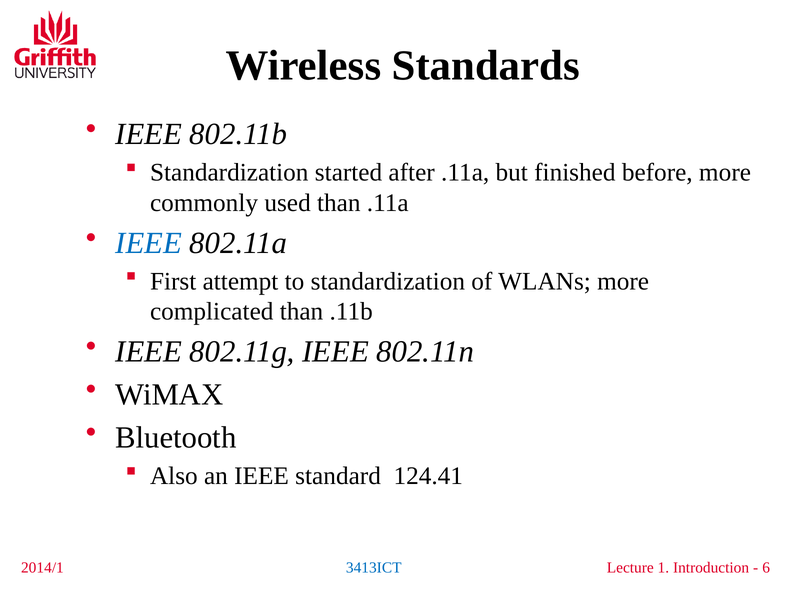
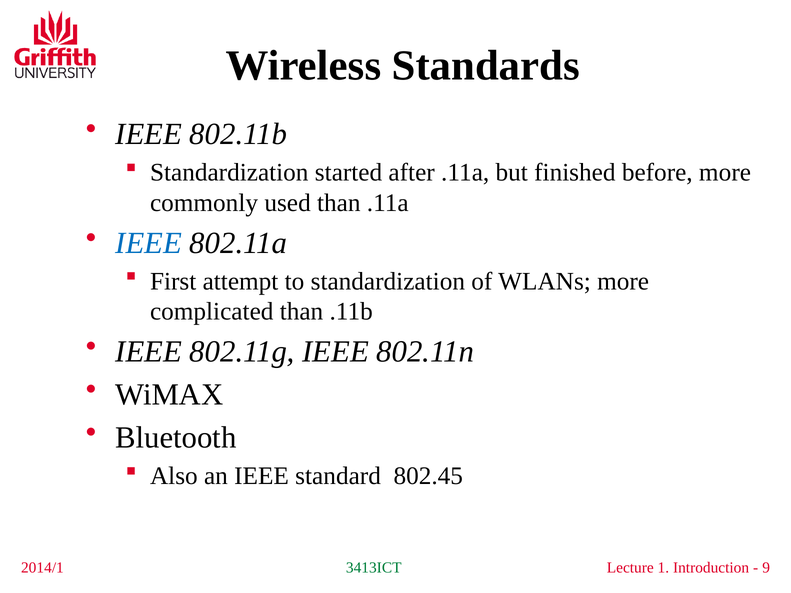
124.41: 124.41 -> 802.45 (428, 476)
3413ICT colour: blue -> green (374, 568)
6: 6 -> 9 (766, 568)
